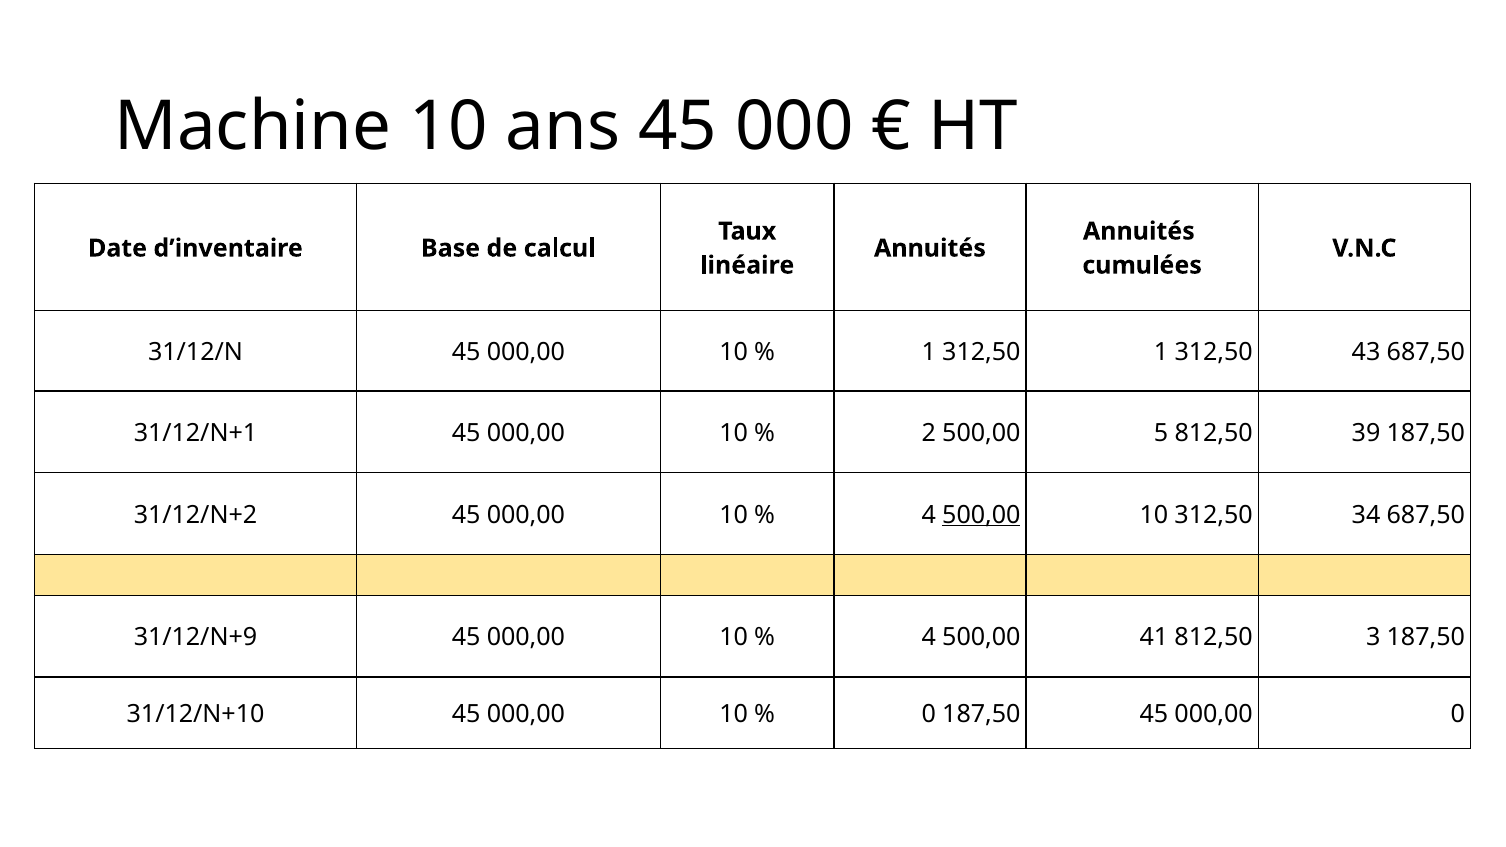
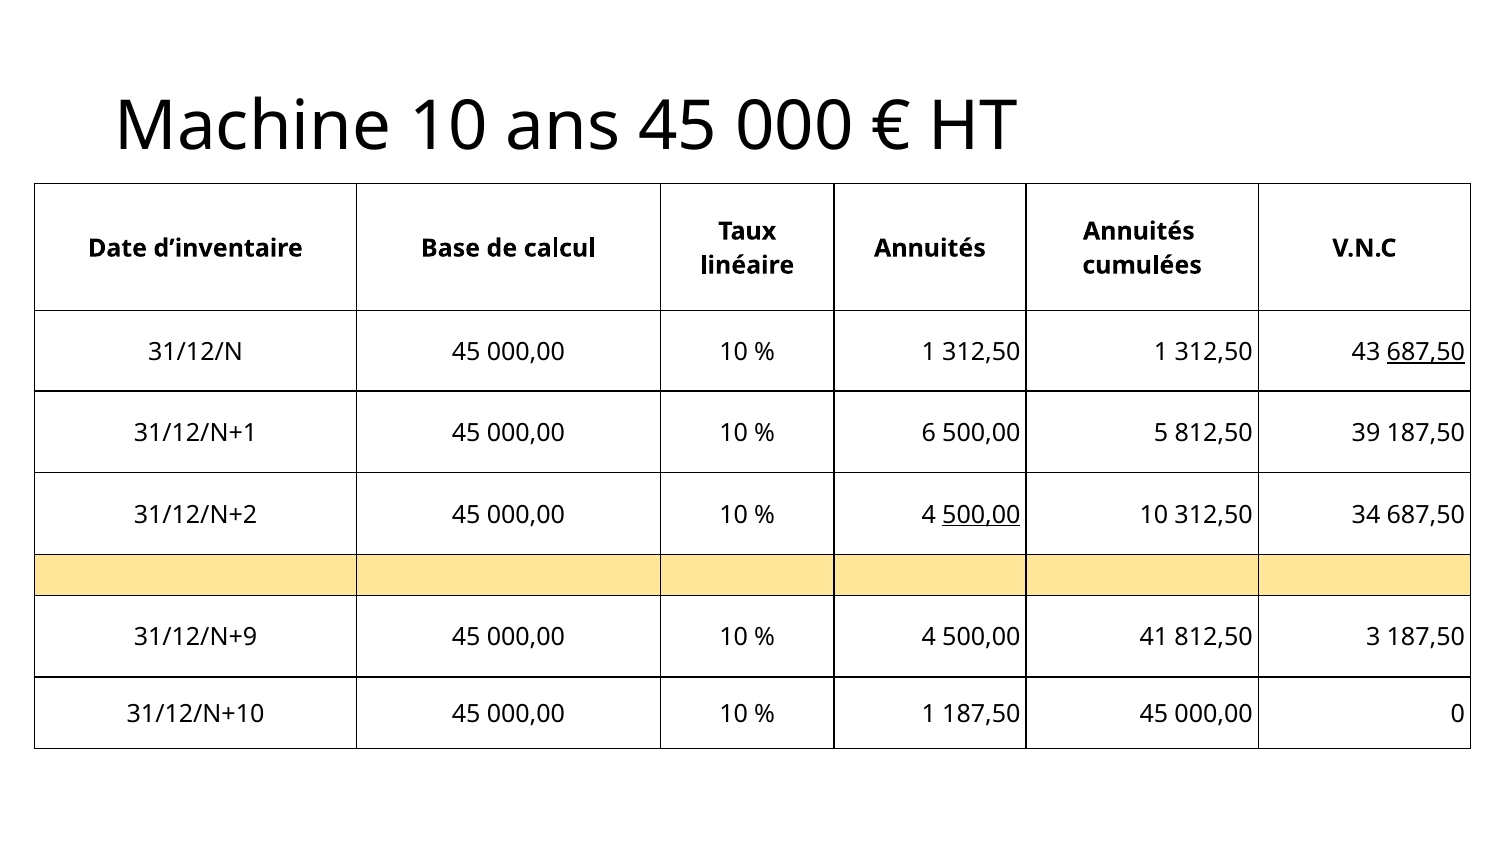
687,50 underline: none -> present (1426, 352)
2: 2 -> 6 (929, 433)
0: 0 -> 1 (929, 714)
